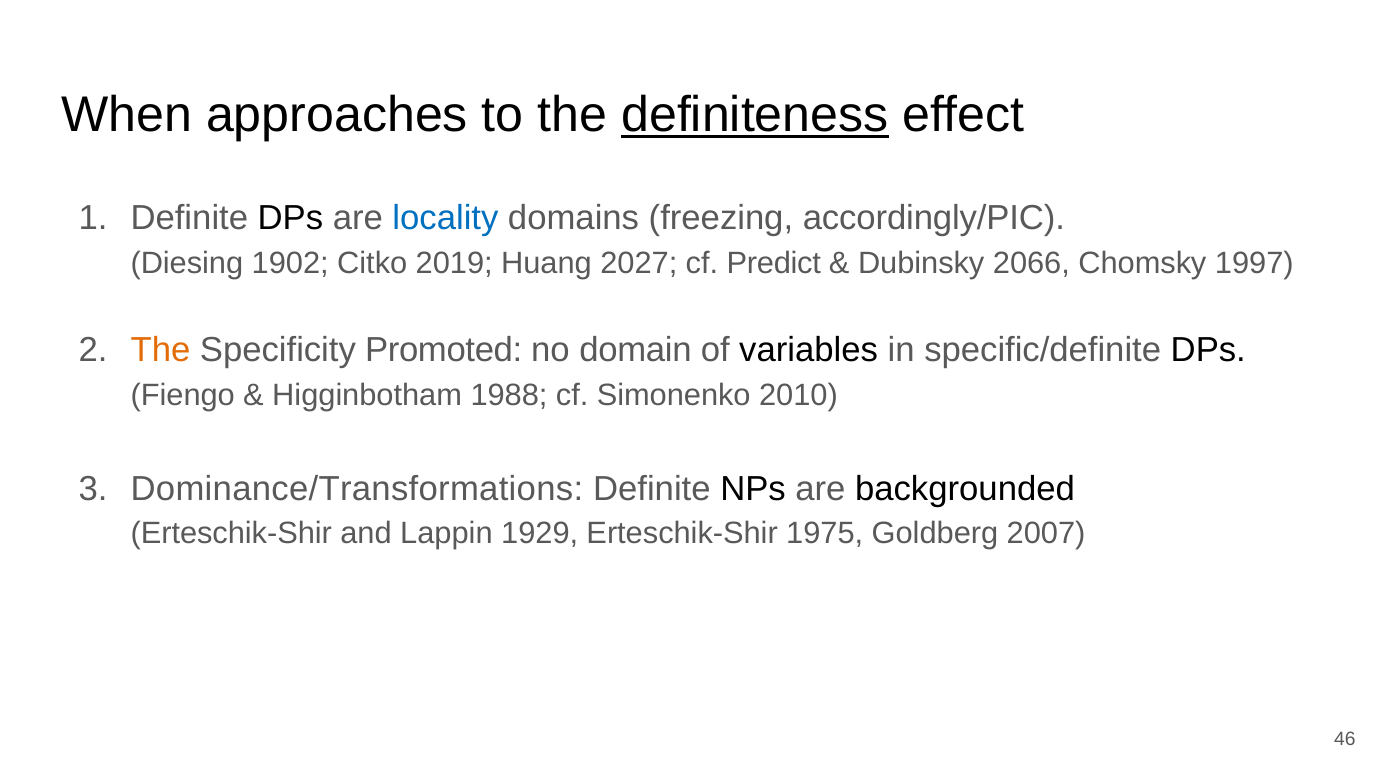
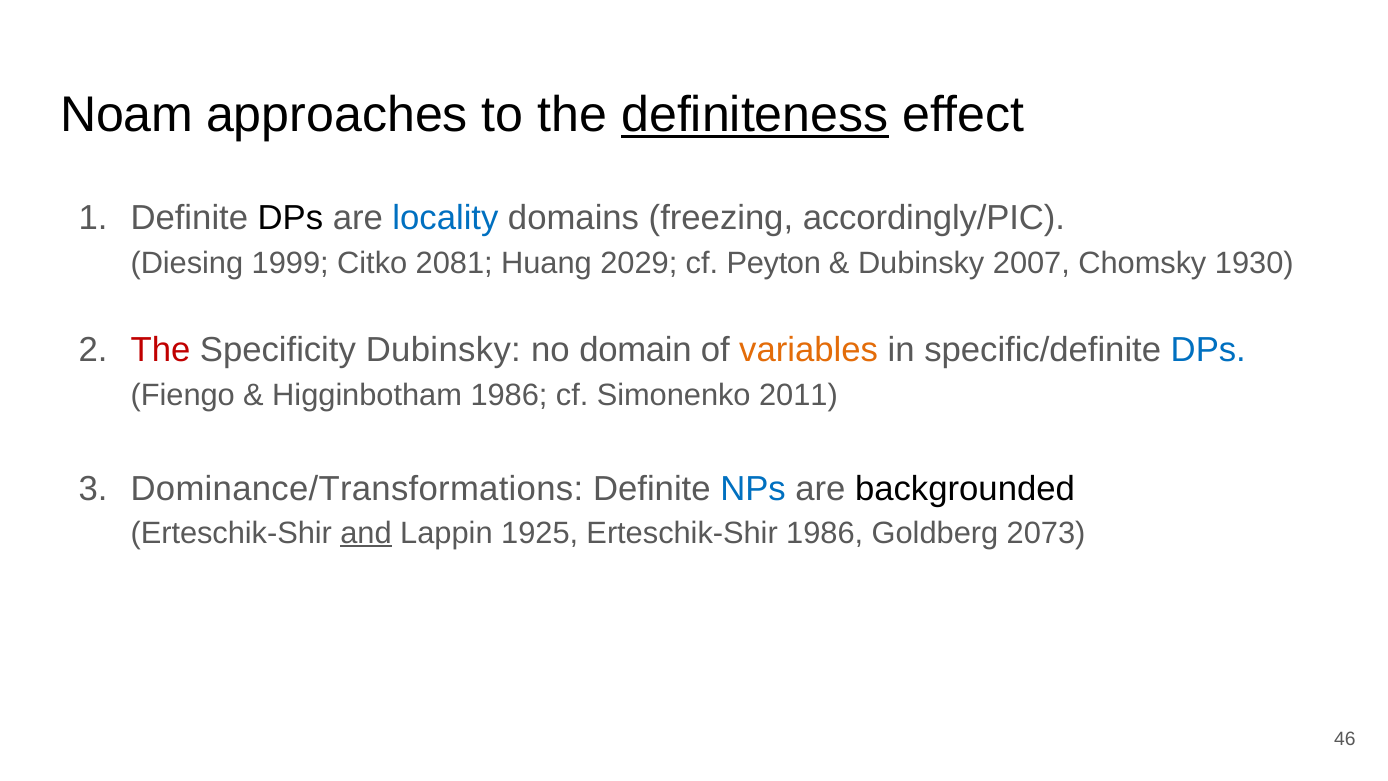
When: When -> Noam (127, 115)
1902: 1902 -> 1999 (290, 263)
2019: 2019 -> 2081 (454, 263)
2027: 2027 -> 2029 (639, 263)
Predict: Predict -> Peyton (774, 263)
2066: 2066 -> 2007 (1031, 263)
1997: 1997 -> 1930 (1254, 263)
The colour: orange -> red (160, 350)
Specificity Promoted: Promoted -> Dubinsky (443, 350)
variables colour: black -> orange (809, 350)
DPs colour: black -> blue (1208, 350)
Higginbotham 1988: 1988 -> 1986 (509, 395)
2010: 2010 -> 2011 (798, 395)
NPs colour: black -> blue (753, 488)
and underline: none -> present (366, 533)
1929: 1929 -> 1925 (540, 533)
Erteschik-Shir 1975: 1975 -> 1986 (825, 533)
2007: 2007 -> 2073 (1046, 533)
